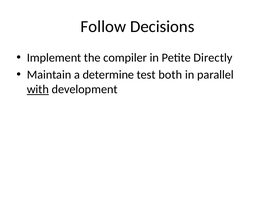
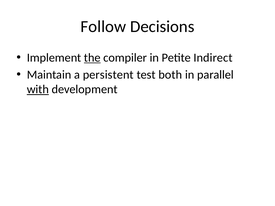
the underline: none -> present (92, 58)
Directly: Directly -> Indirect (213, 58)
determine: determine -> persistent (108, 75)
